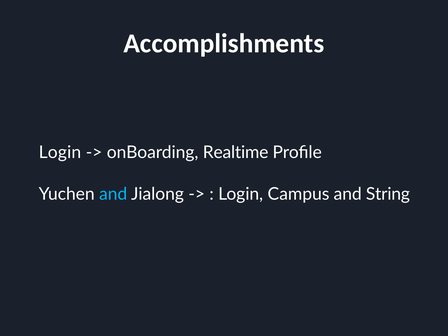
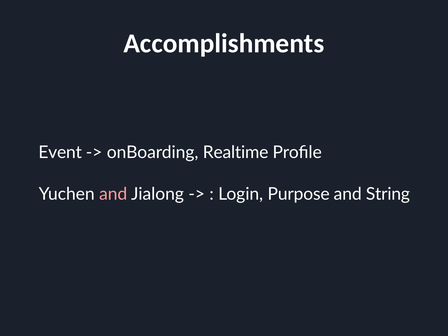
Login: Login -> Event (60, 152)
and colour: light blue -> pink (113, 194)
Campus: Campus -> Purpose (299, 194)
